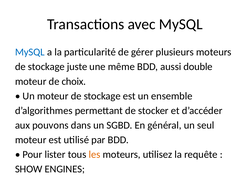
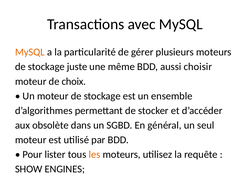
MySQL colour: blue -> orange (30, 52)
double: double -> choisir (198, 67)
pouvons: pouvons -> obsolète (50, 125)
